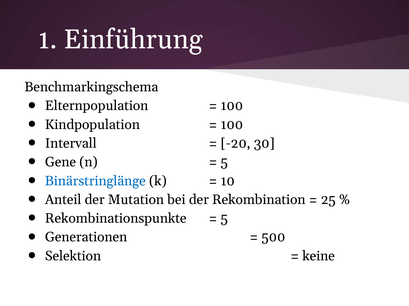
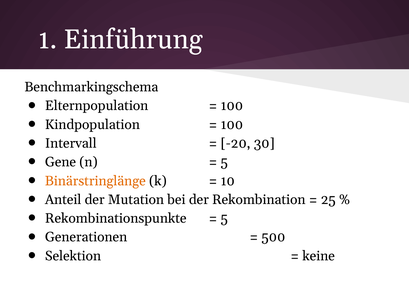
Binärstringlänge colour: blue -> orange (95, 181)
